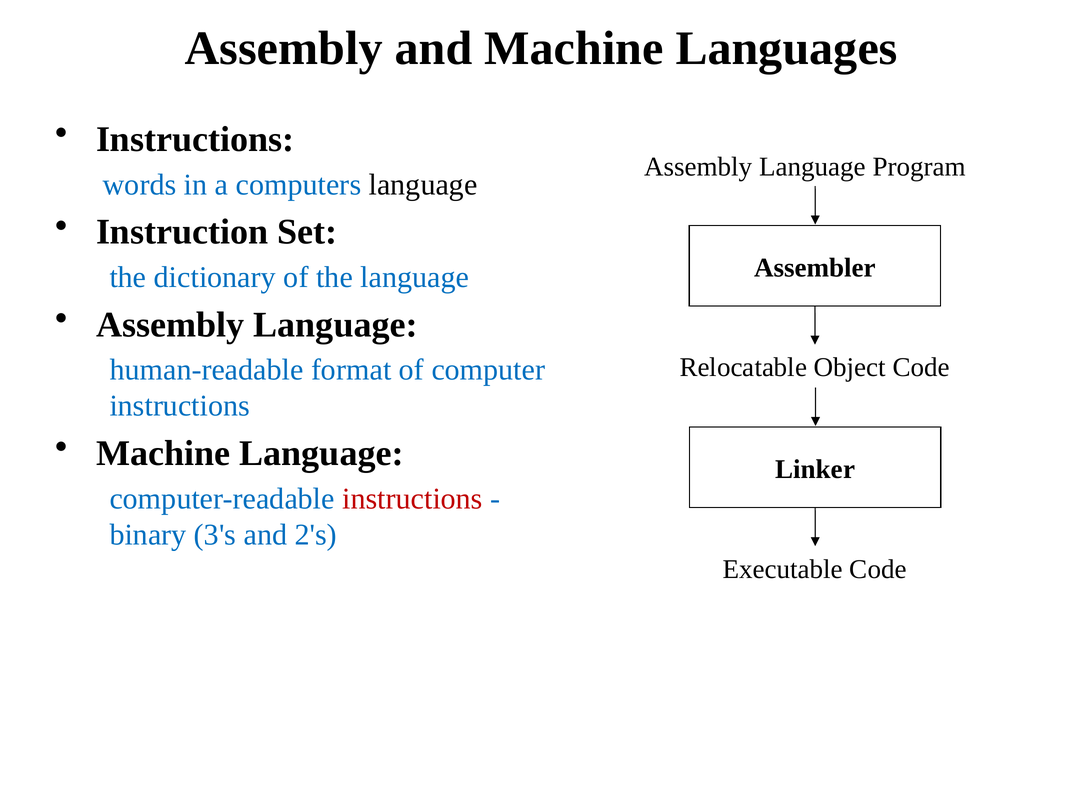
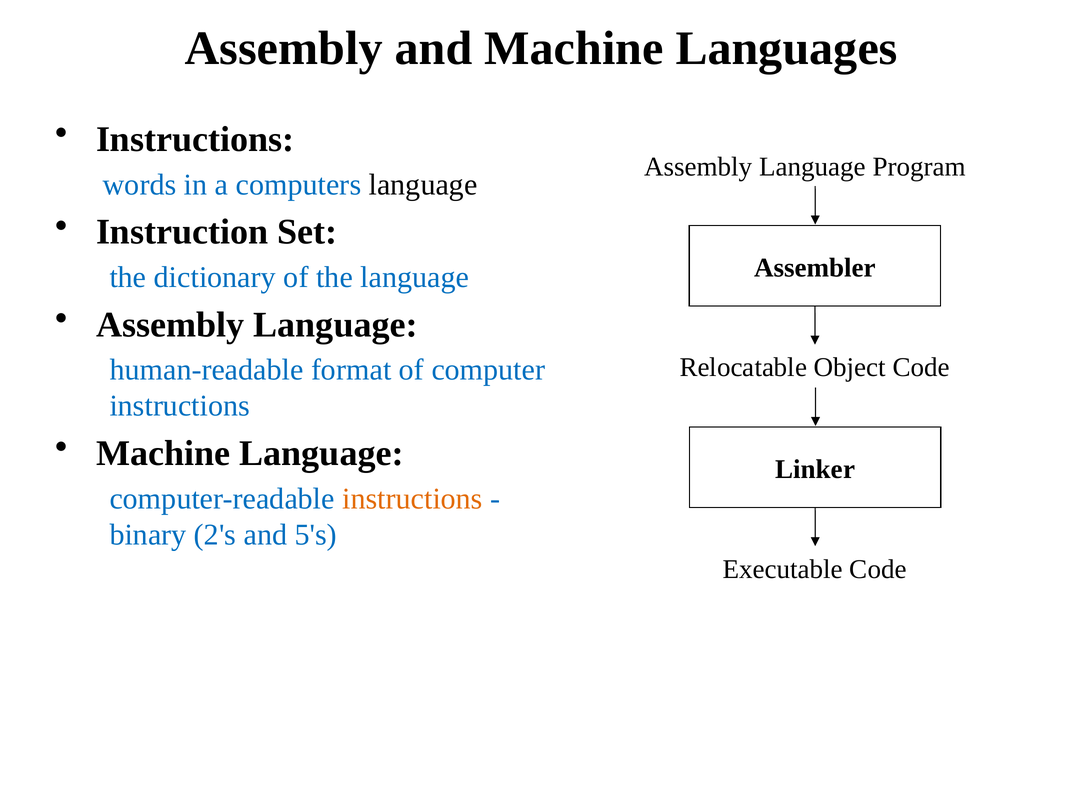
instructions colour: red -> orange (412, 499)
3's: 3's -> 2's (215, 535)
2's: 2's -> 5's (316, 535)
